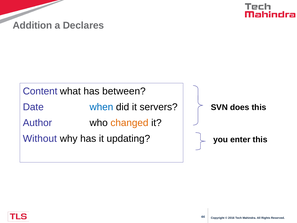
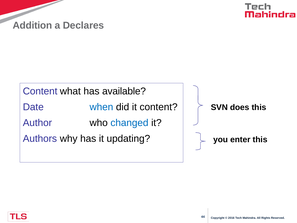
between: between -> available (124, 91)
servers: servers -> content (159, 107)
changed colour: orange -> blue (129, 123)
Without: Without -> Authors (40, 139)
